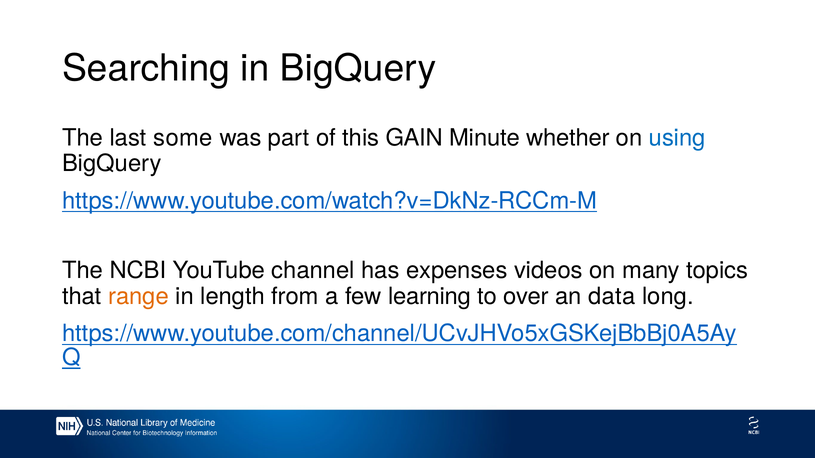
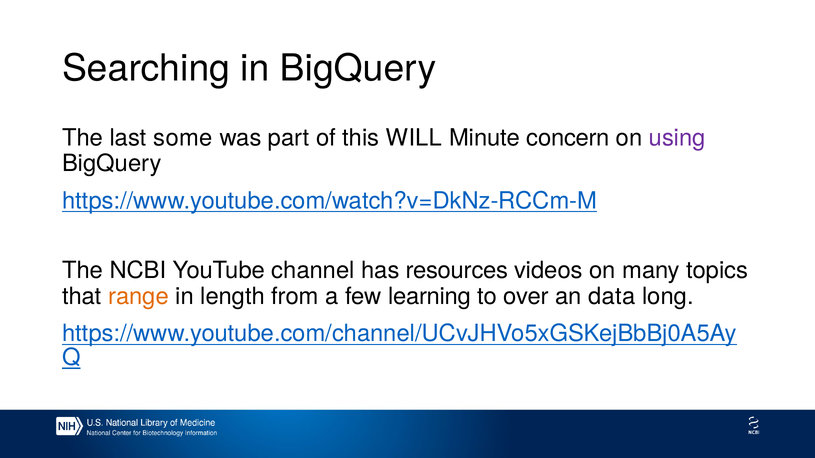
GAIN: GAIN -> WILL (414, 138)
whether: whether -> concern (568, 138)
using colour: blue -> purple (677, 138)
expenses: expenses -> resources (457, 271)
